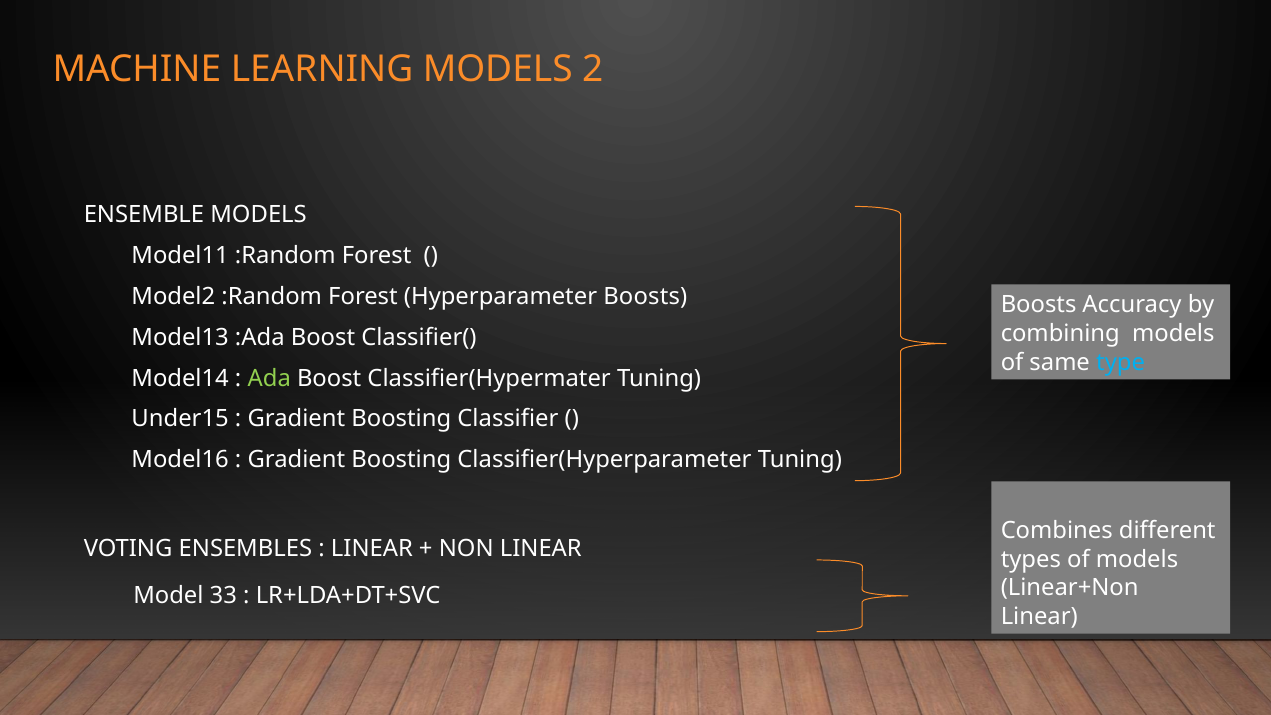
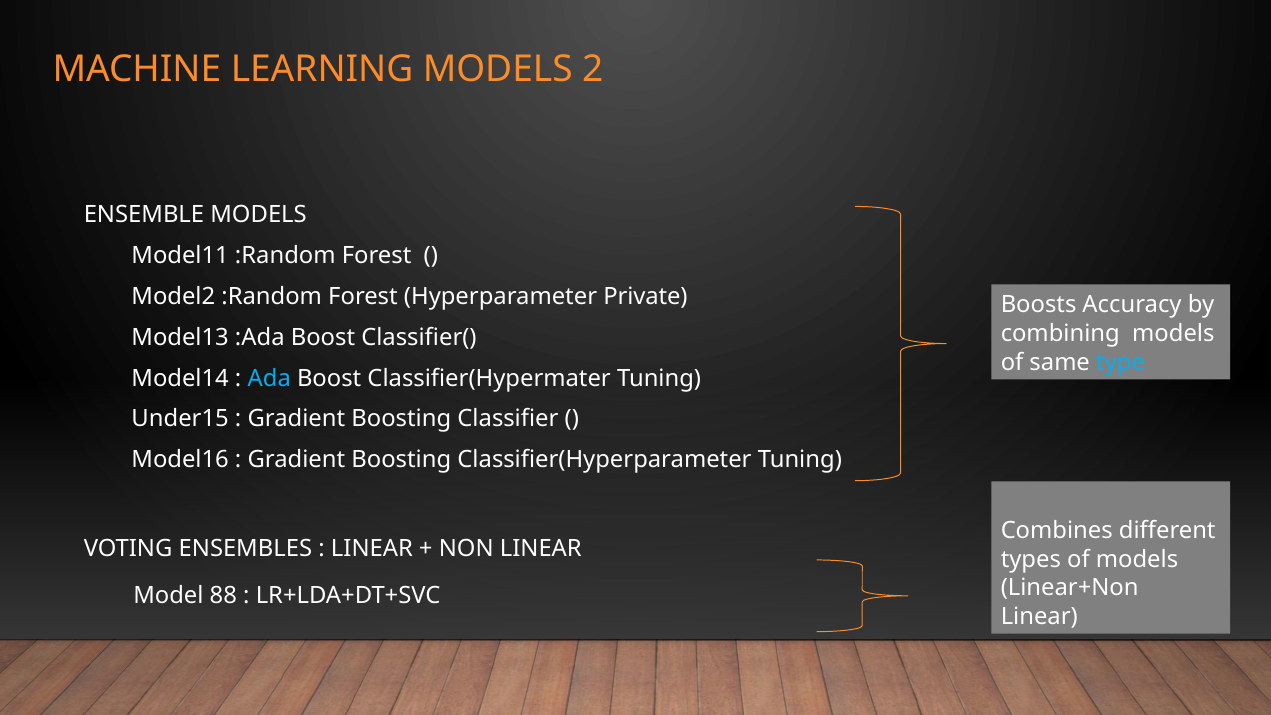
Hyperparameter Boosts: Boosts -> Private (645, 296)
Ada colour: light green -> light blue (269, 378)
33: 33 -> 88 (223, 596)
